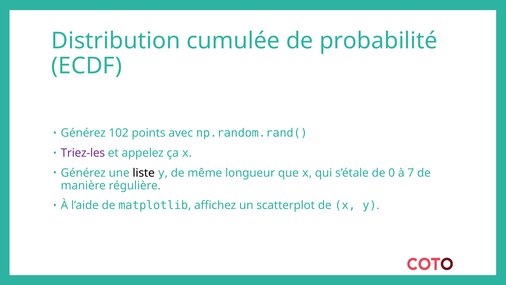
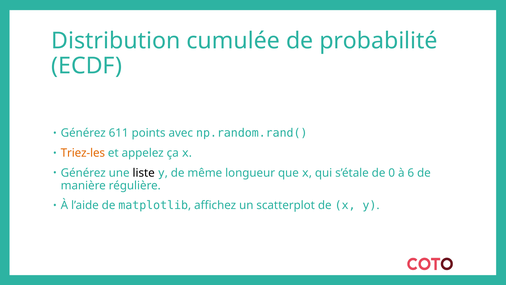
102: 102 -> 611 (119, 133)
Triez-les colour: purple -> orange (83, 153)
7: 7 -> 6 (411, 173)
